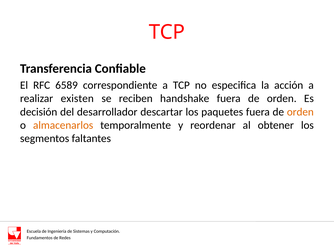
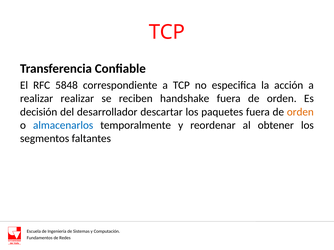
6589: 6589 -> 5848 (67, 85)
realizar existen: existen -> realizar (77, 99)
almacenarlos colour: orange -> blue (63, 125)
